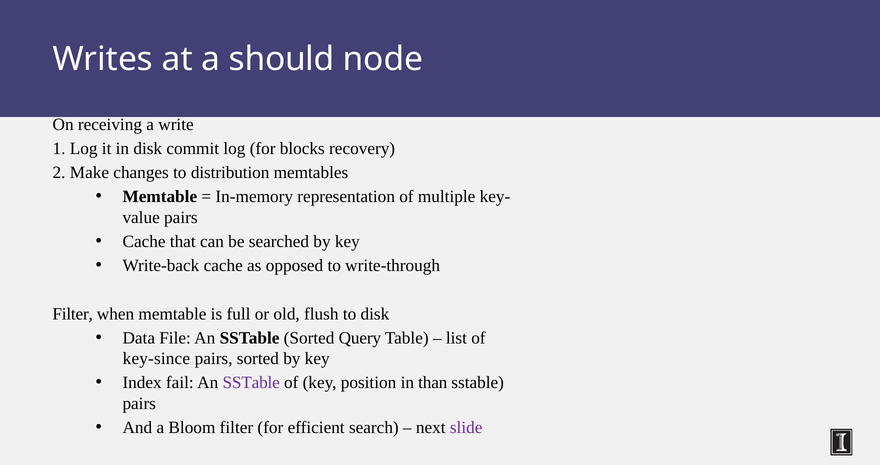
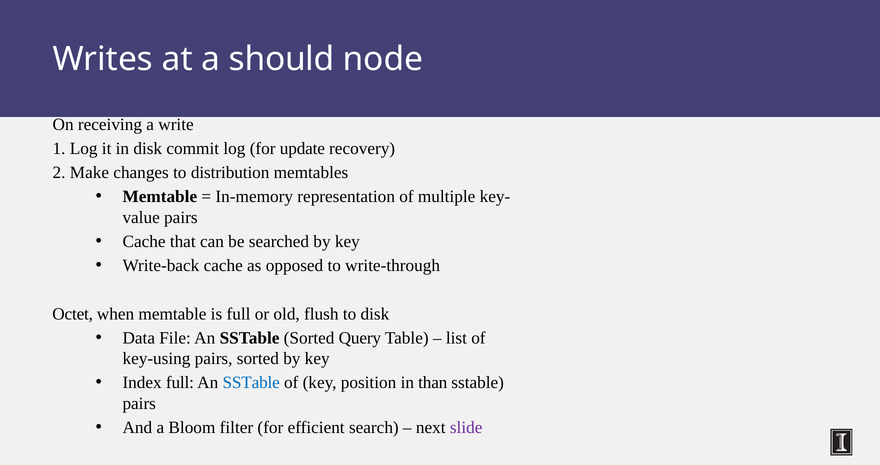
blocks: blocks -> update (302, 148)
Filter: Filter -> Octet (73, 314)
key-since: key-since -> key-using (156, 358)
Index fail: fail -> full (180, 383)
SSTable colour: purple -> blue (251, 383)
